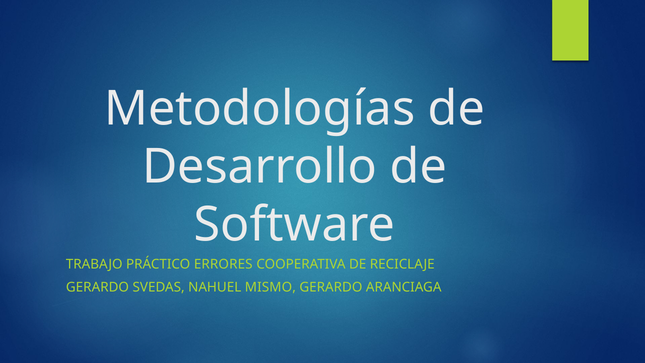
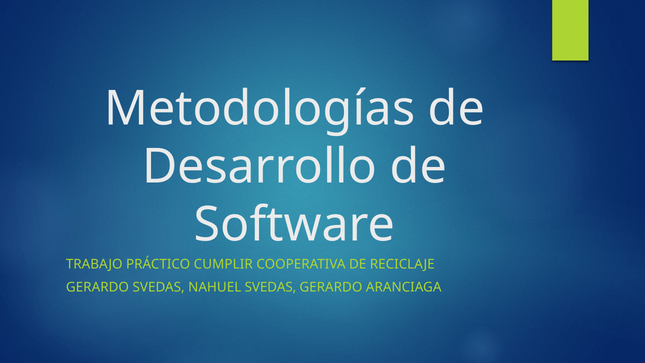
ERRORES: ERRORES -> CUMPLIR (223, 264)
NAHUEL MISMO: MISMO -> SVEDAS (270, 287)
